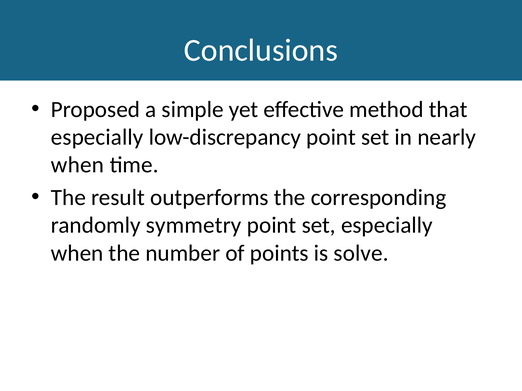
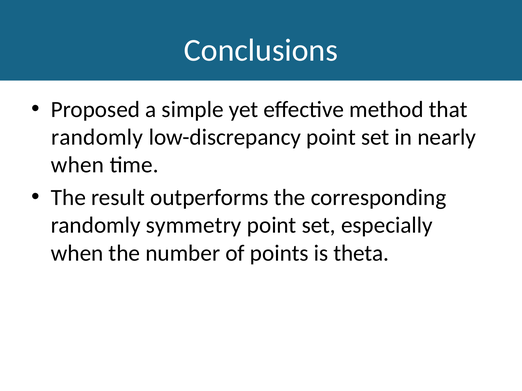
especially: especially -> randomly (97, 137)
solve: solve -> theta (361, 253)
